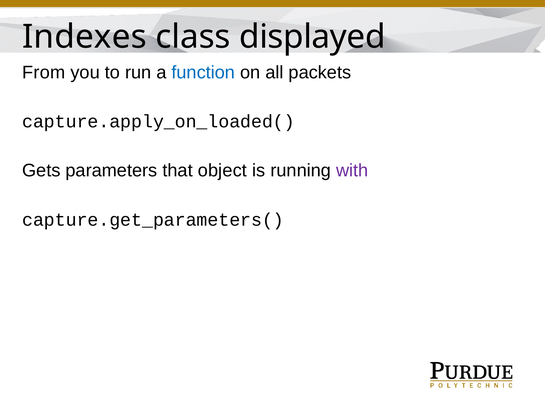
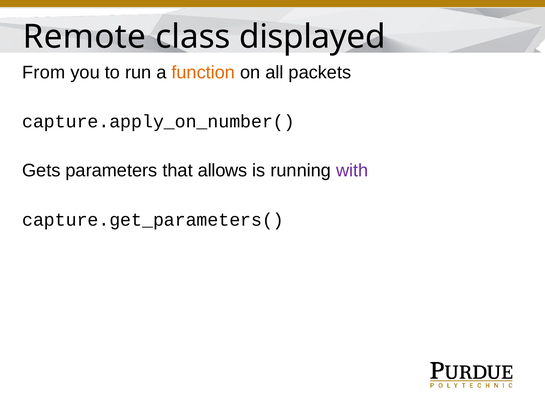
Indexes: Indexes -> Remote (84, 37)
function colour: blue -> orange (203, 72)
capture.apply_on_loaded(: capture.apply_on_loaded( -> capture.apply_on_number( (158, 121)
object: object -> allows (223, 170)
